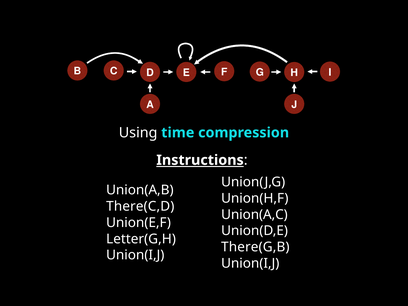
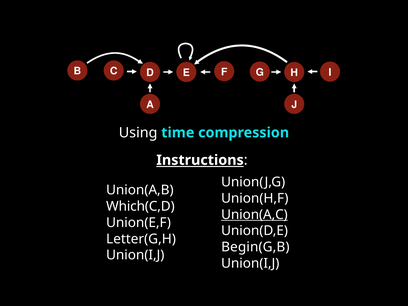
There(C,D: There(C,D -> Which(C,D (140, 206)
Union(A,C underline: none -> present (254, 215)
There(G,B: There(G,B -> Begin(G,B (255, 247)
